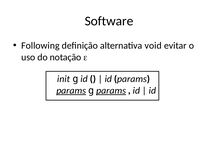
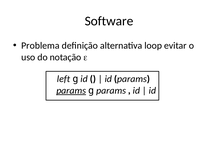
Following: Following -> Problema (40, 46)
void: void -> loop (153, 46)
init: init -> left (64, 79)
params underline: present -> none (111, 91)
